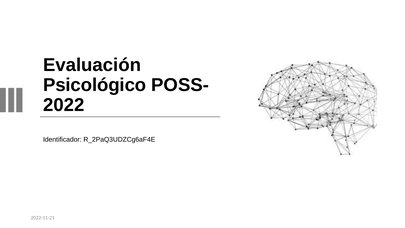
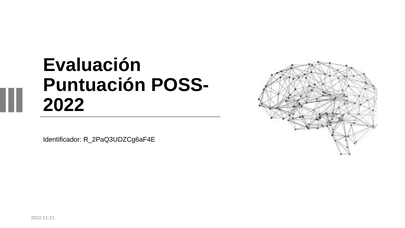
Psicológico: Psicológico -> Puntuación (95, 85)
